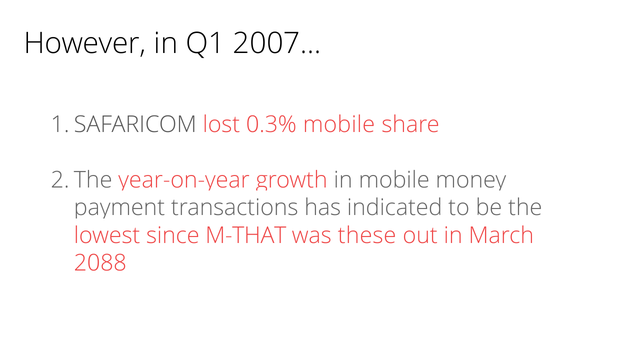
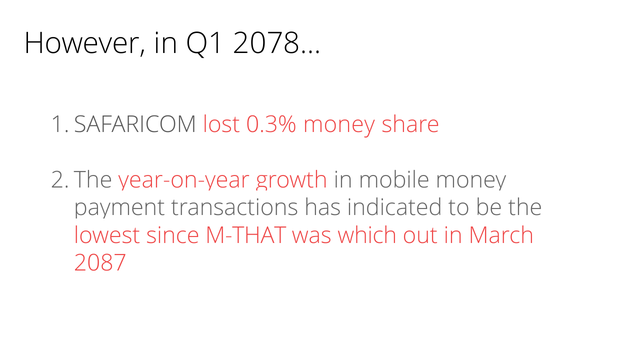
2007: 2007 -> 2078 (277, 44)
0.3% mobile: mobile -> money (339, 125)
these: these -> which (367, 236)
2088: 2088 -> 2087 (100, 264)
